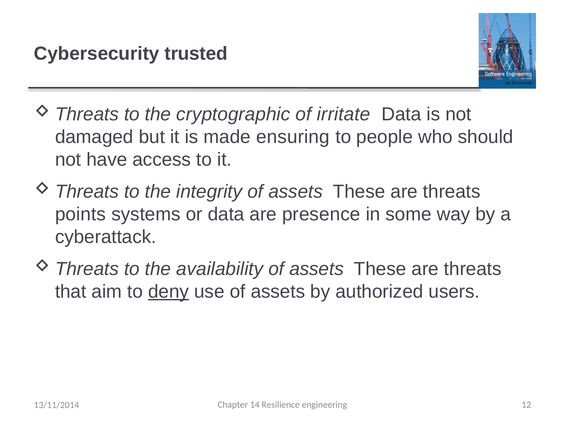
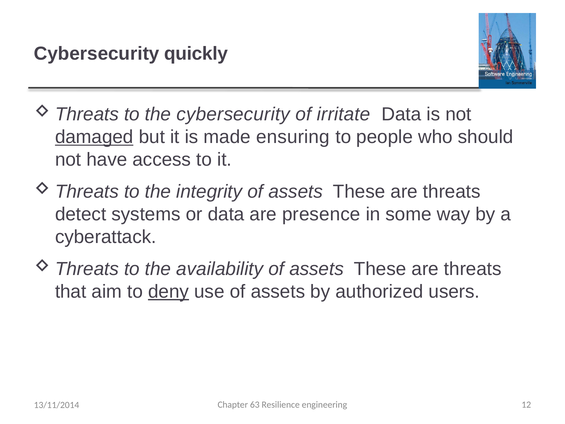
trusted: trusted -> quickly (196, 54)
the cryptographic: cryptographic -> cybersecurity (233, 114)
damaged underline: none -> present (94, 137)
points: points -> detect (81, 214)
14: 14 -> 63 (255, 405)
